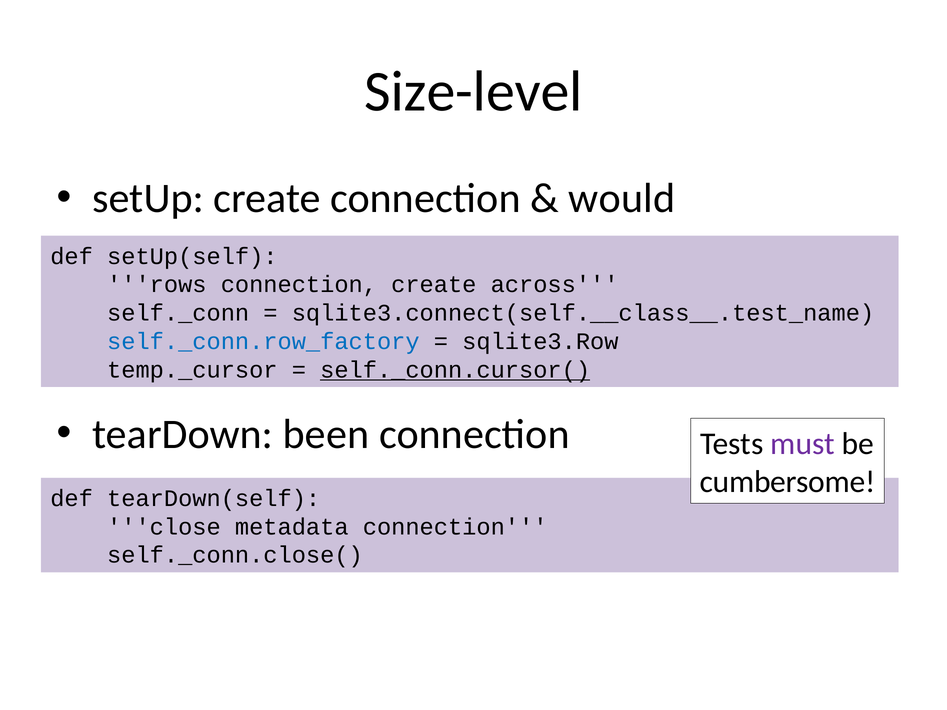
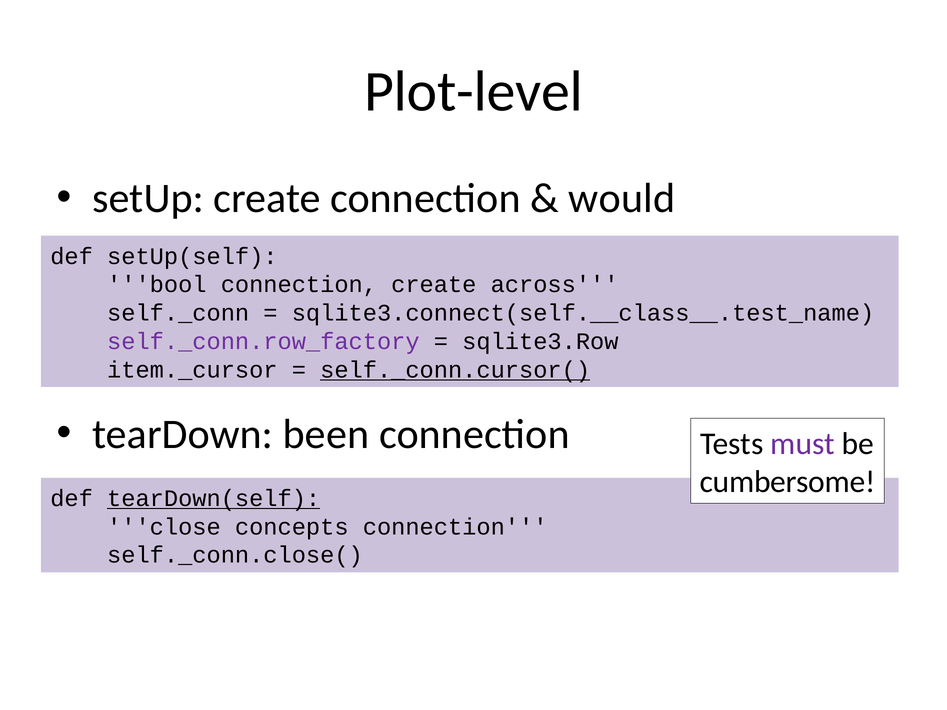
Size-level: Size-level -> Plot-level (473, 92)
rows: rows -> bool (157, 285)
self._conn.row_factory colour: blue -> purple (263, 342)
temp._cursor: temp._cursor -> item._cursor (192, 370)
tearDown(self underline: none -> present (214, 499)
metadata: metadata -> concepts (292, 527)
